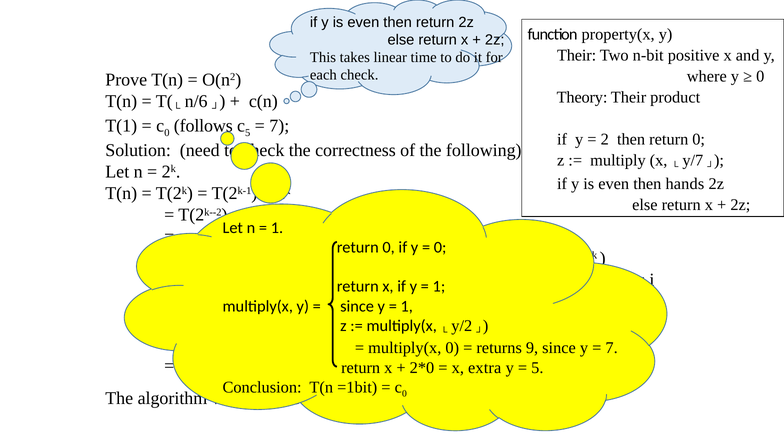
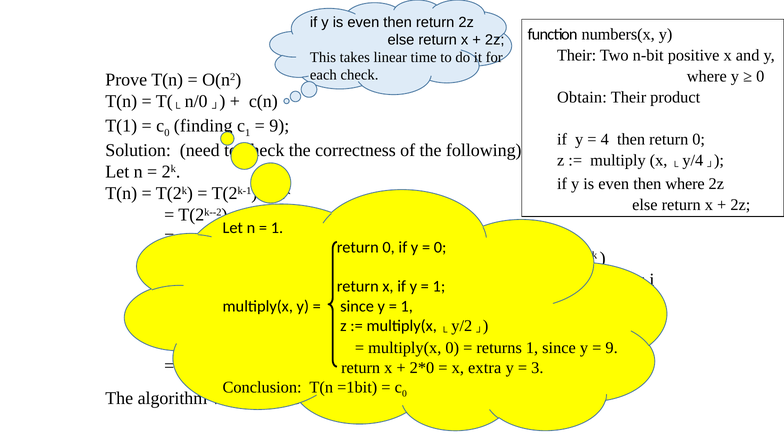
property(x: property(x -> numbers(x (618, 34)
Theory: Theory -> Obtain (582, 97)
n/6: n/6 -> n/0 (196, 101)
follows: follows -> finding (203, 126)
5: 5 -> 1 (248, 133)
7: 7 -> 9 (279, 126)
2: 2 -> 4 (605, 139)
y/7: y/7 -> y/4 (693, 160)
hands: hands -> where (685, 184)
returns 9: 9 -> 1 (532, 348)
7: 7 -> 9 (612, 348)
5: 5 -> 3 (537, 368)
